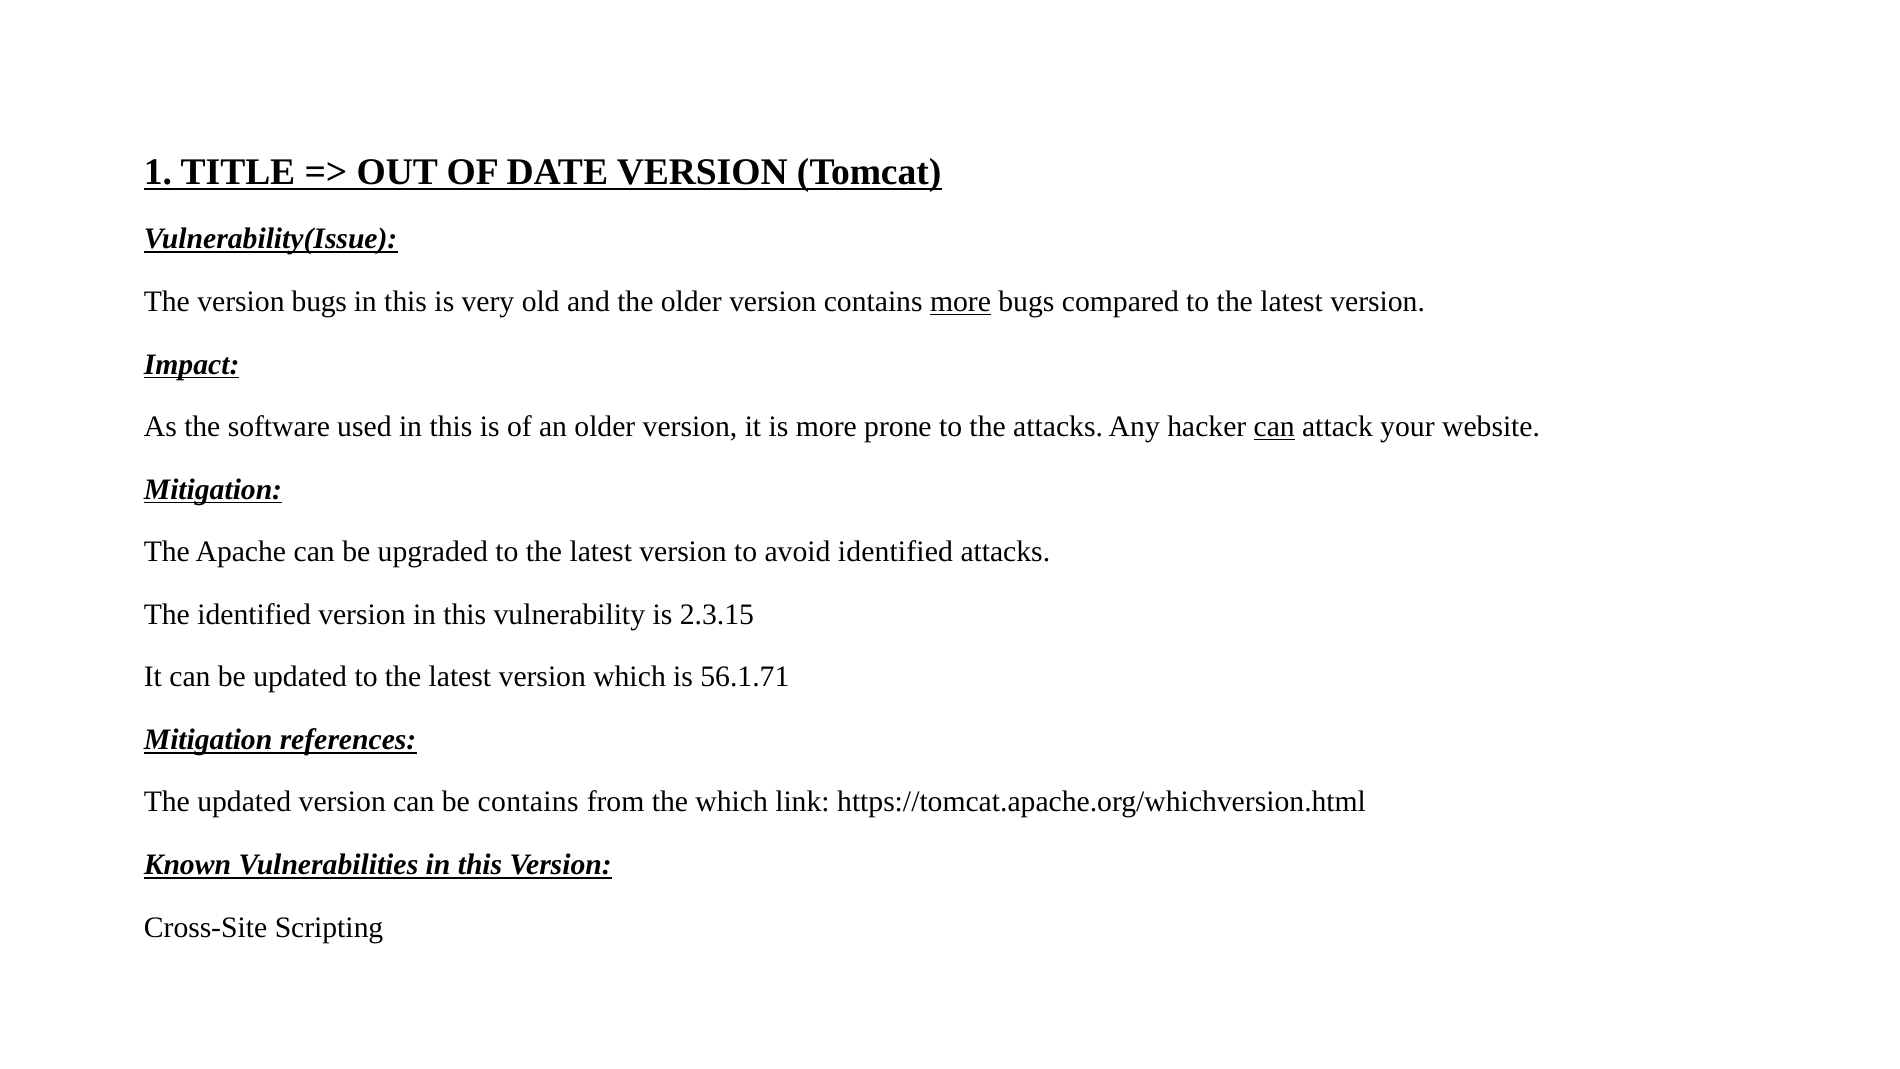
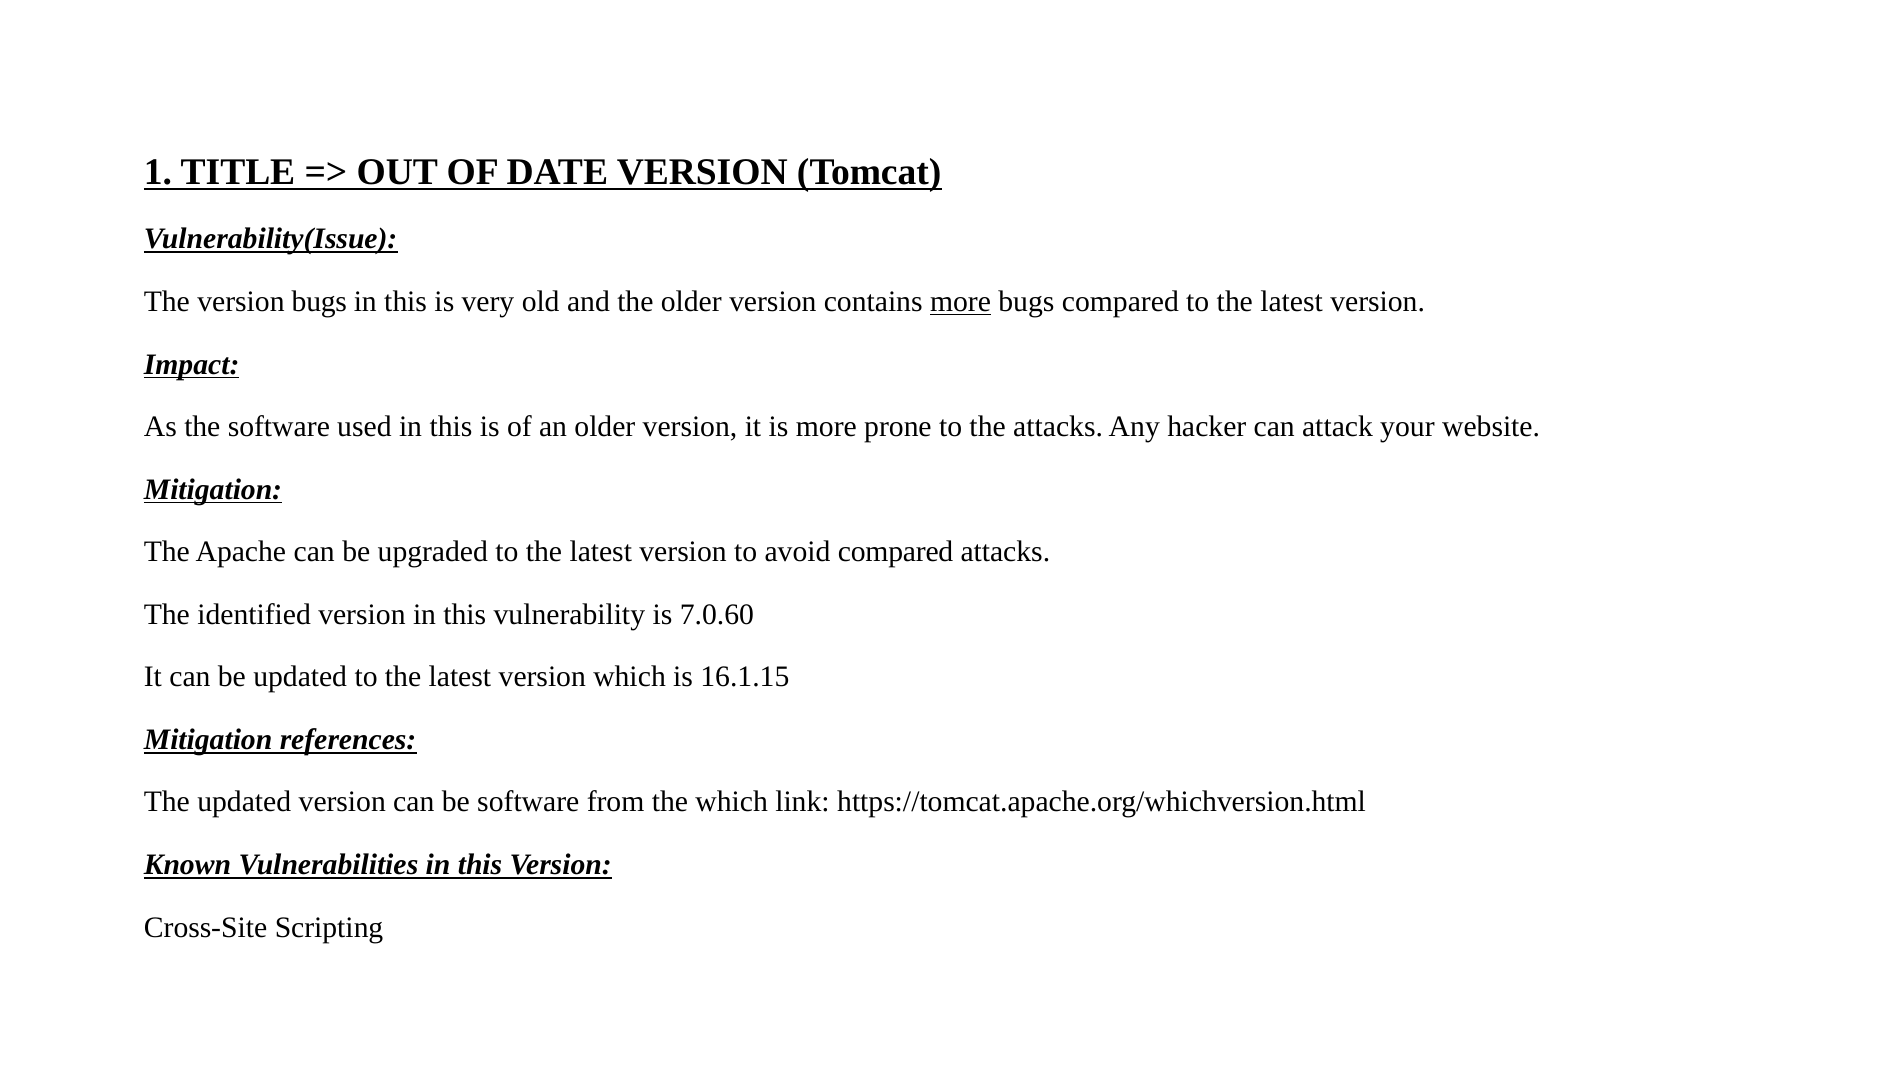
can underline: present -> none (1274, 427)
avoid identified: identified -> compared (896, 552)
2.3.15: 2.3.15 -> 7.0.60 (717, 614)
56.1.71: 56.1.71 -> 16.1.15 (745, 677)
be contains: contains -> software (528, 802)
